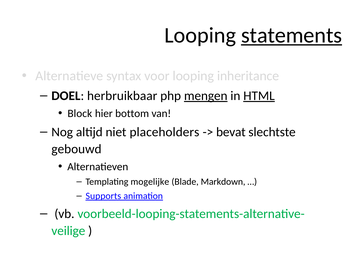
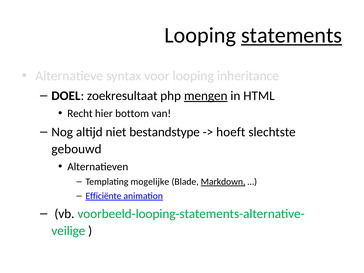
herbruikbaar: herbruikbaar -> zoekresultaat (122, 96)
HTML underline: present -> none (259, 96)
Block: Block -> Recht (80, 113)
placeholders: placeholders -> bestandstype (165, 132)
bevat: bevat -> hoeft (231, 132)
Markdown underline: none -> present (223, 182)
Supports: Supports -> Efficiënte (103, 196)
